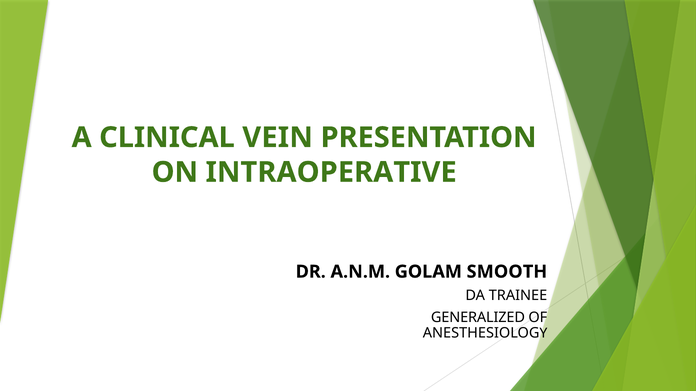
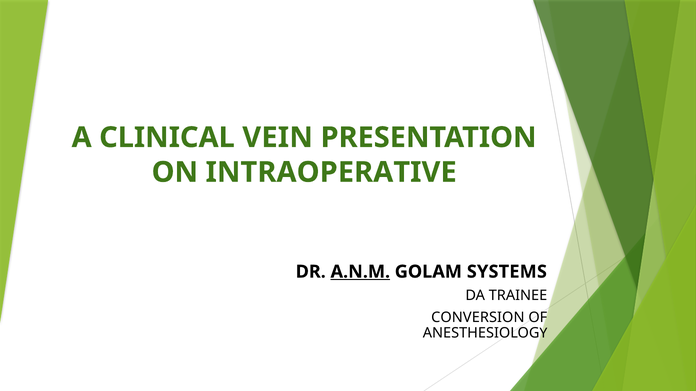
A.N.M underline: none -> present (360, 272)
SMOOTH: SMOOTH -> SYSTEMS (507, 272)
GENERALIZED: GENERALIZED -> CONVERSION (478, 318)
